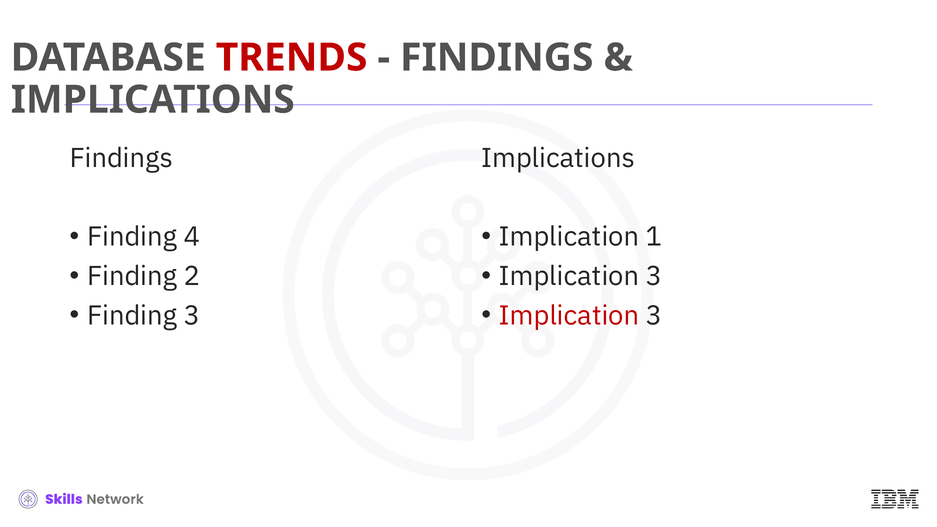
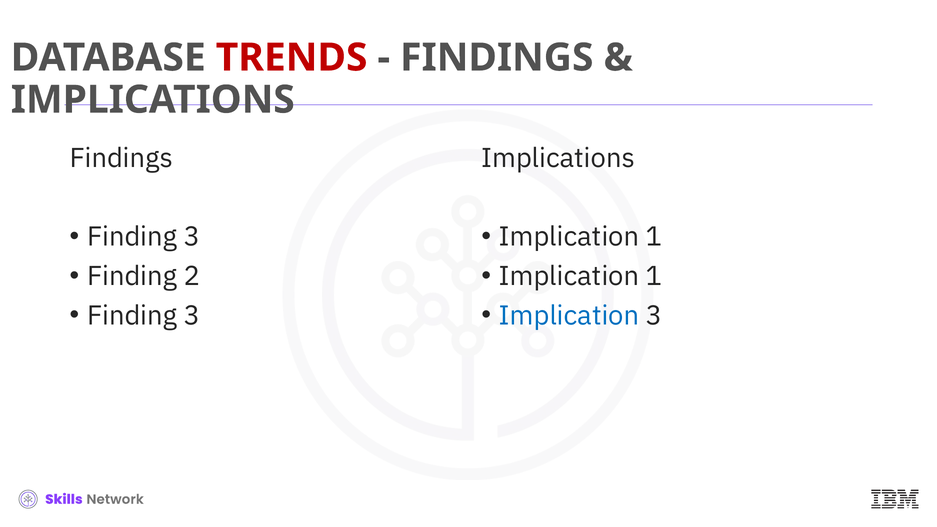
4: 4 -> 3 (192, 237)
3: 3 -> 1 (654, 276)
Implication colour: red -> blue (569, 316)
